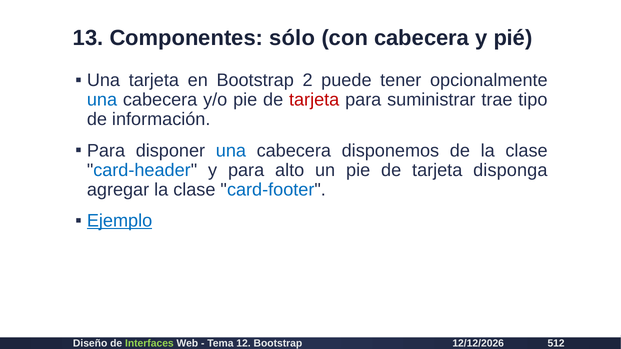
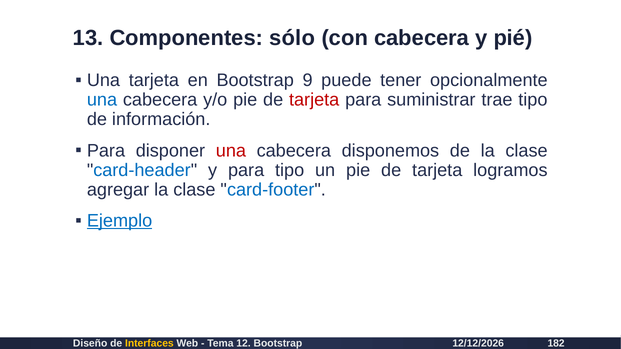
2: 2 -> 9 (308, 80)
una colour: blue -> red (231, 151)
para alto: alto -> tipo (290, 170)
disponga: disponga -> logramos (510, 170)
Interfaces colour: light green -> yellow (149, 344)
512: 512 -> 182 (556, 344)
